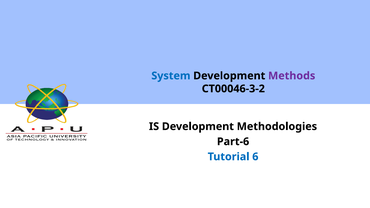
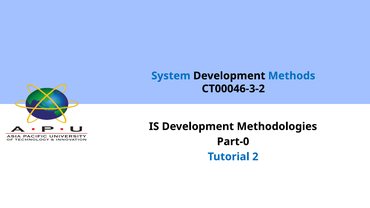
Methods colour: purple -> blue (292, 76)
Part-6: Part-6 -> Part-0 (233, 142)
6: 6 -> 2 (255, 157)
